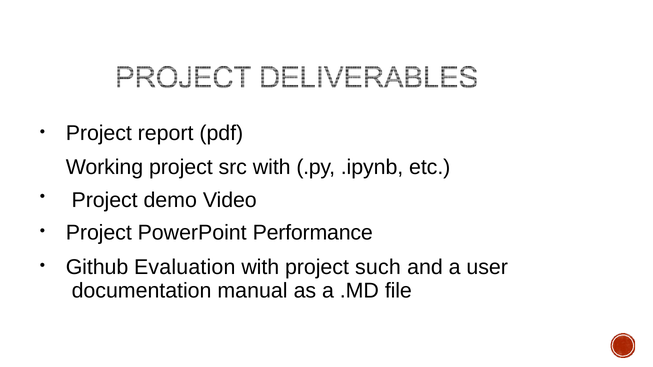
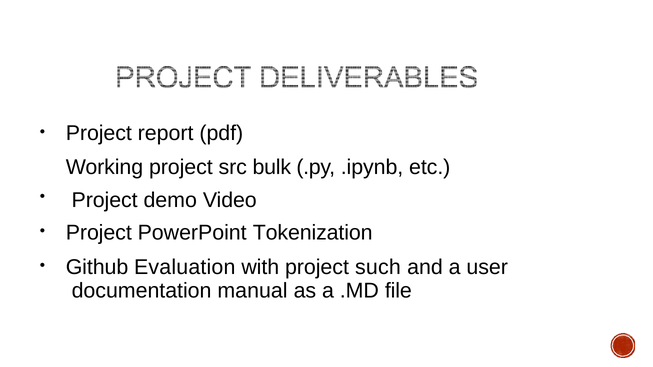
src with: with -> bulk (272, 167)
Performance: Performance -> Tokenization (313, 233)
